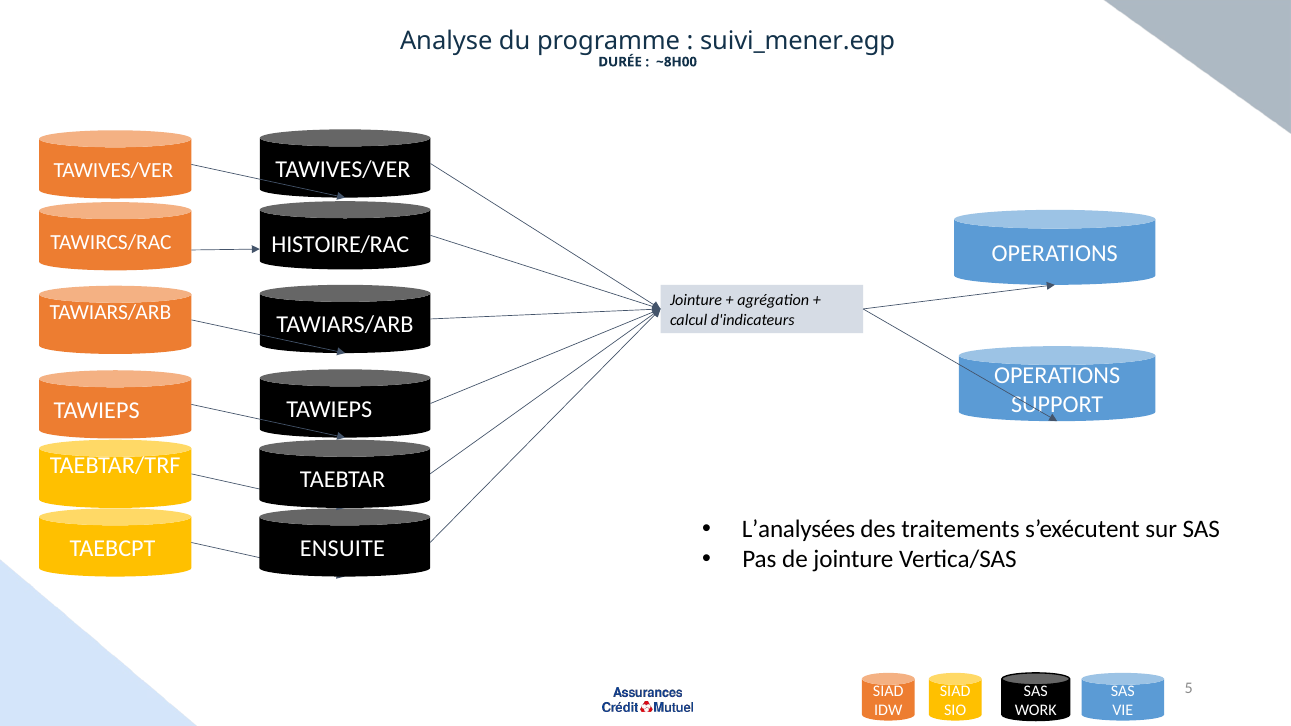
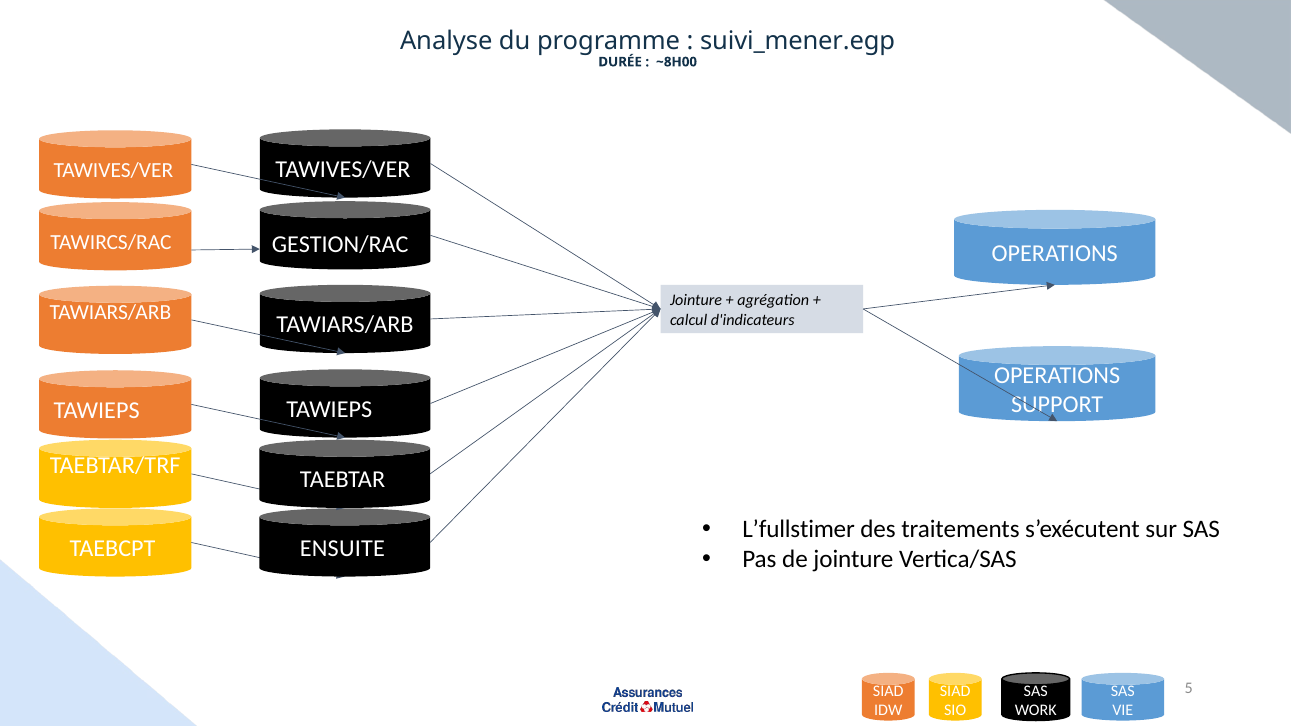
HISTOIRE/RAC: HISTOIRE/RAC -> GESTION/RAC (340, 245)
L’analysées: L’analysées -> L’fullstimer (799, 530)
